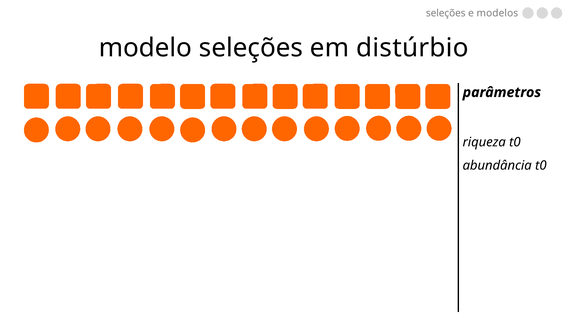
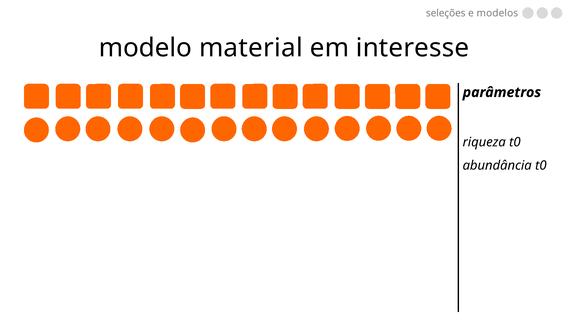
modelo seleções: seleções -> material (251, 48)
distúrbio: distúrbio -> interesse (412, 48)
